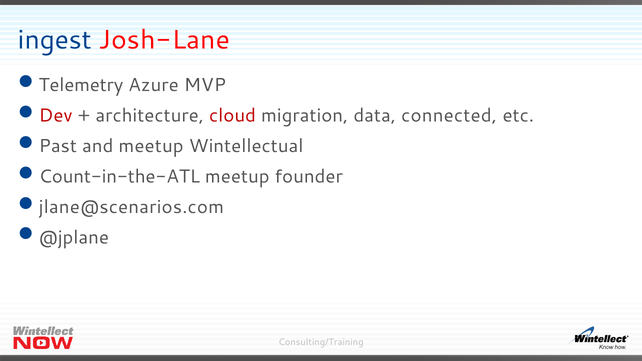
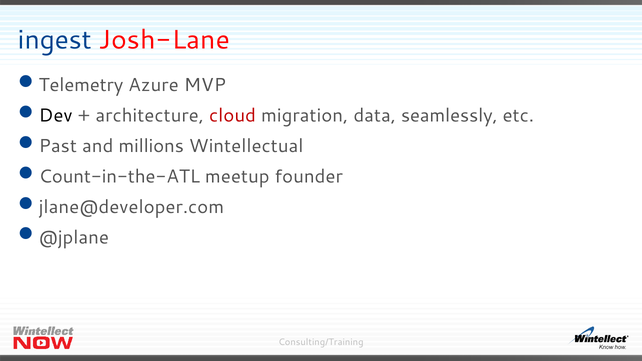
Dev colour: red -> black (56, 116)
connected: connected -> seamlessly (449, 116)
and meetup: meetup -> millions (151, 146)
jlane@scenarios.com: jlane@scenarios.com -> jlane@developer.com (131, 207)
